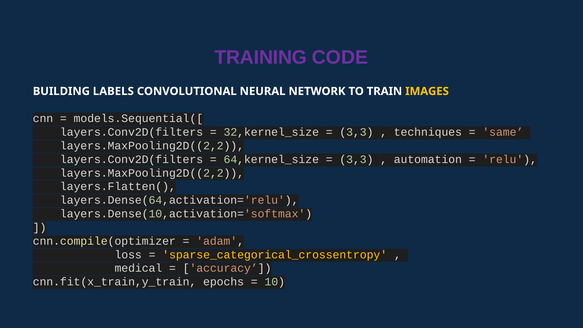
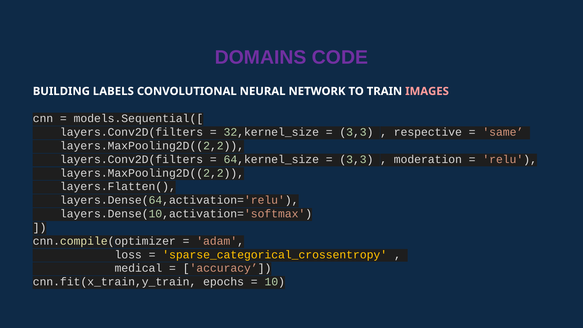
TRAINING: TRAINING -> DOMAINS (261, 57)
IMAGES colour: yellow -> pink (427, 91)
techniques: techniques -> respective (428, 132)
automation: automation -> moderation (428, 159)
